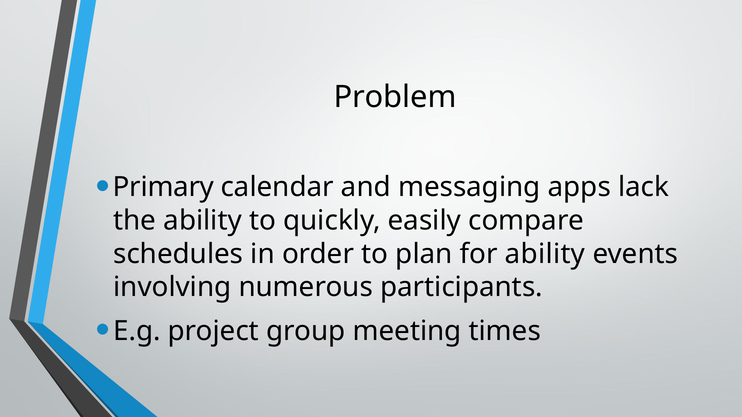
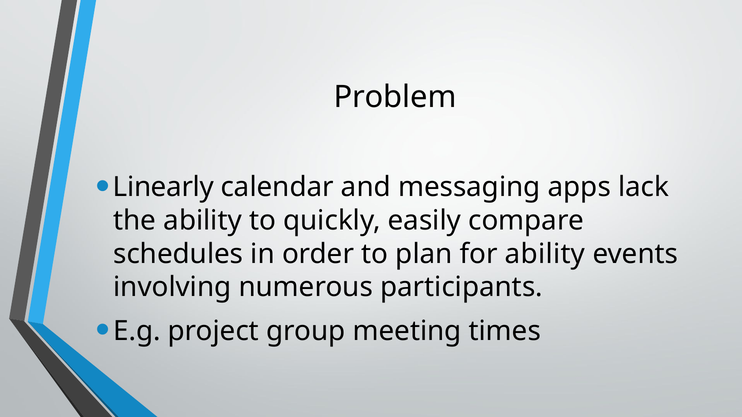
Primary: Primary -> Linearly (163, 187)
